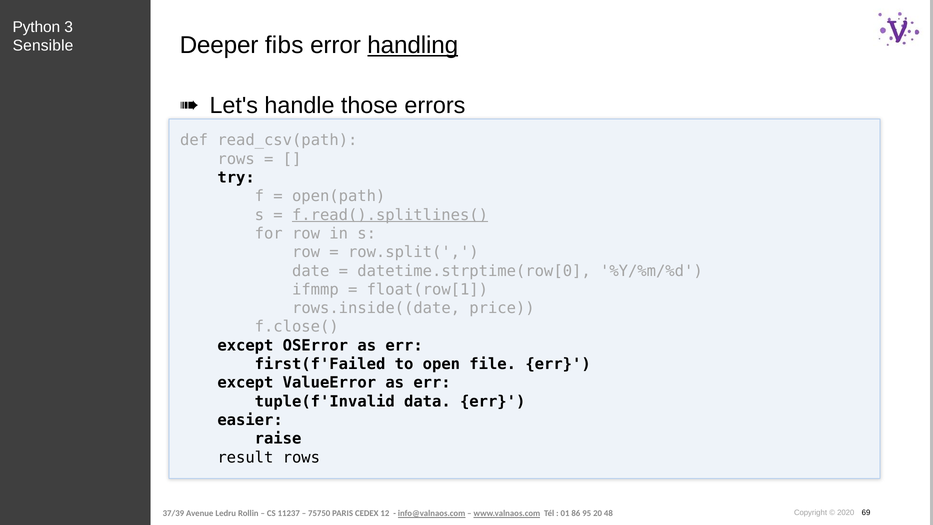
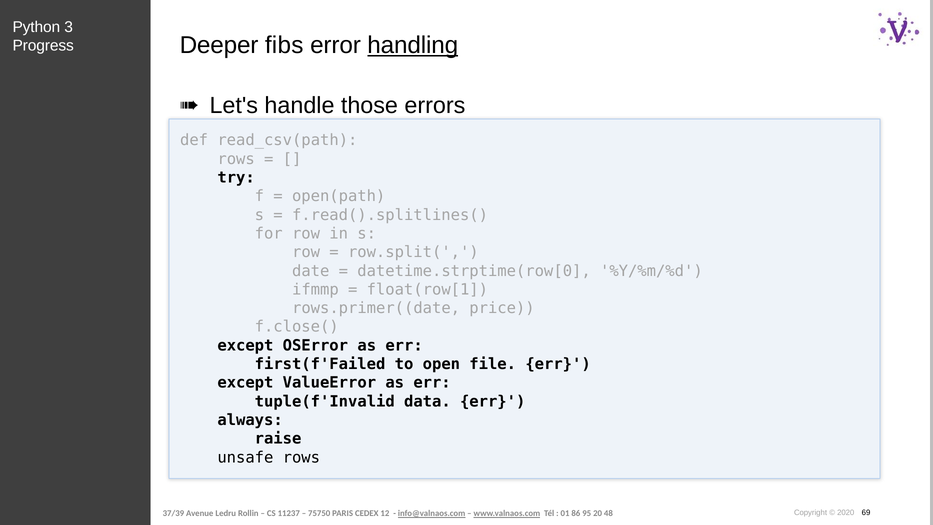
Sensible: Sensible -> Progress (43, 46)
f.read().splitlines( underline: present -> none (390, 215)
rows.inside((date: rows.inside((date -> rows.primer((date (376, 308)
easier: easier -> always (250, 420)
result: result -> unsafe (245, 457)
